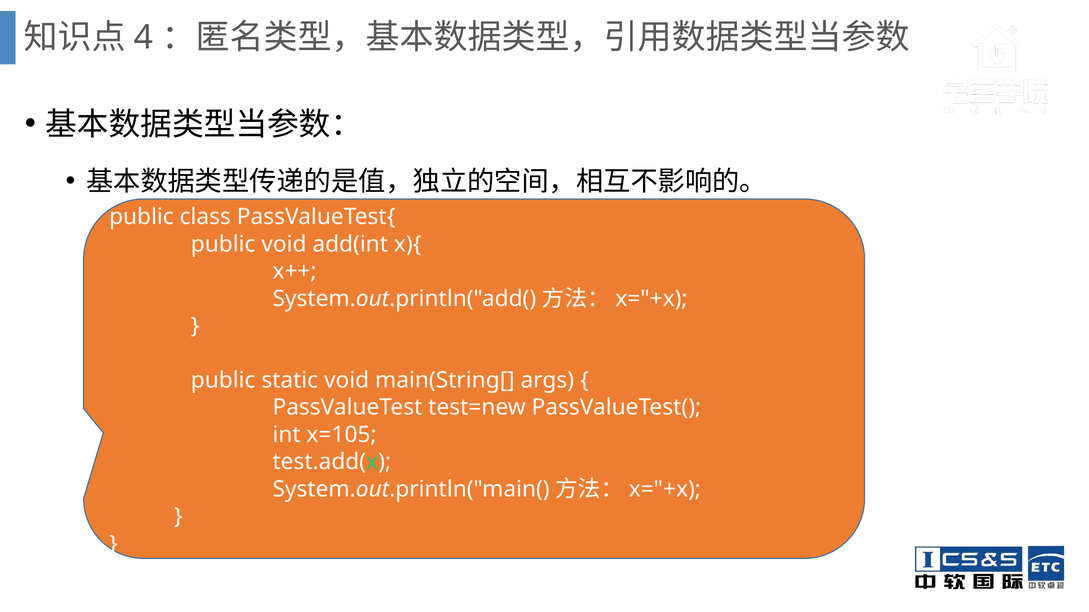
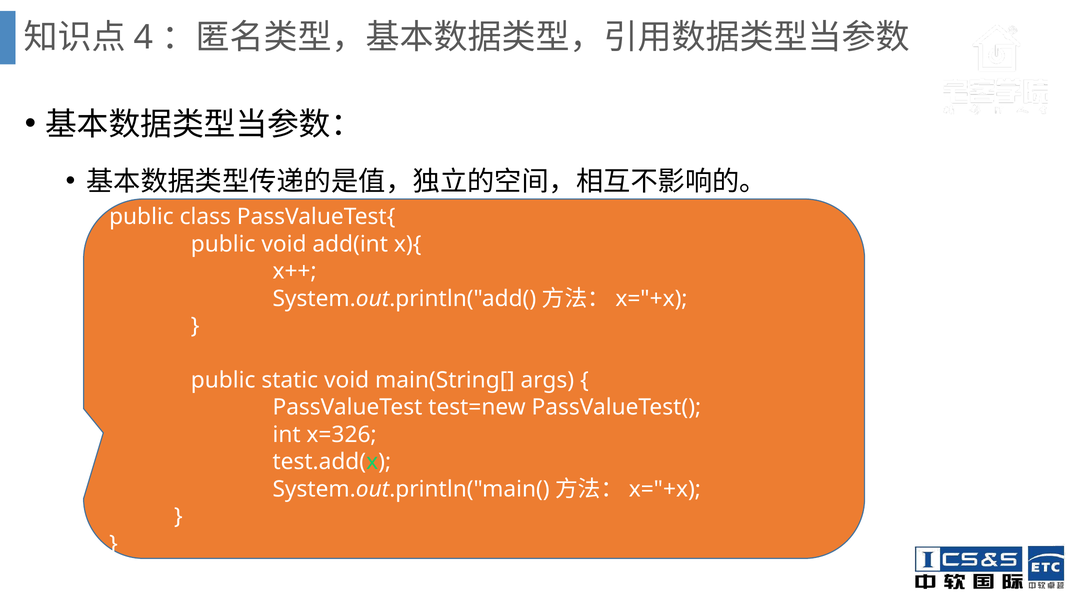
x=105: x=105 -> x=326 (342, 435)
